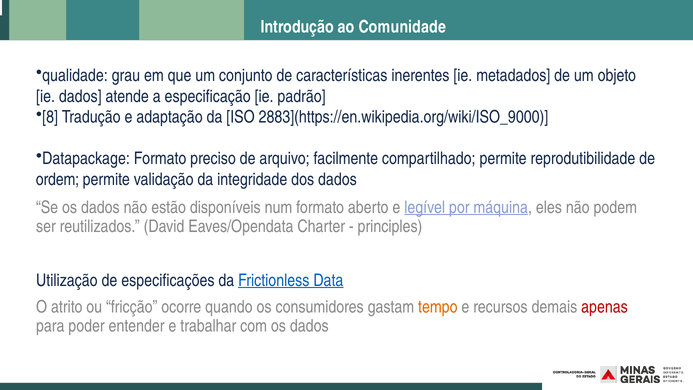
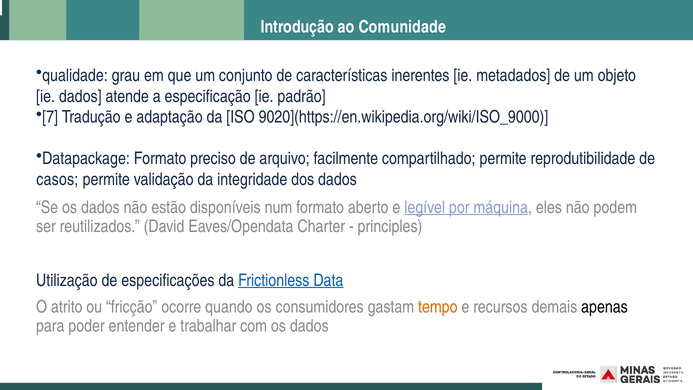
8: 8 -> 7 (50, 117)
2883](https://en.wikipedia.org/wiki/ISO_9000: 2883](https://en.wikipedia.org/wiki/ISO_9000 -> 9020](https://en.wikipedia.org/wiki/ISO_9000 (403, 117)
ordem: ordem -> casos (57, 179)
apenas colour: red -> black (605, 307)
